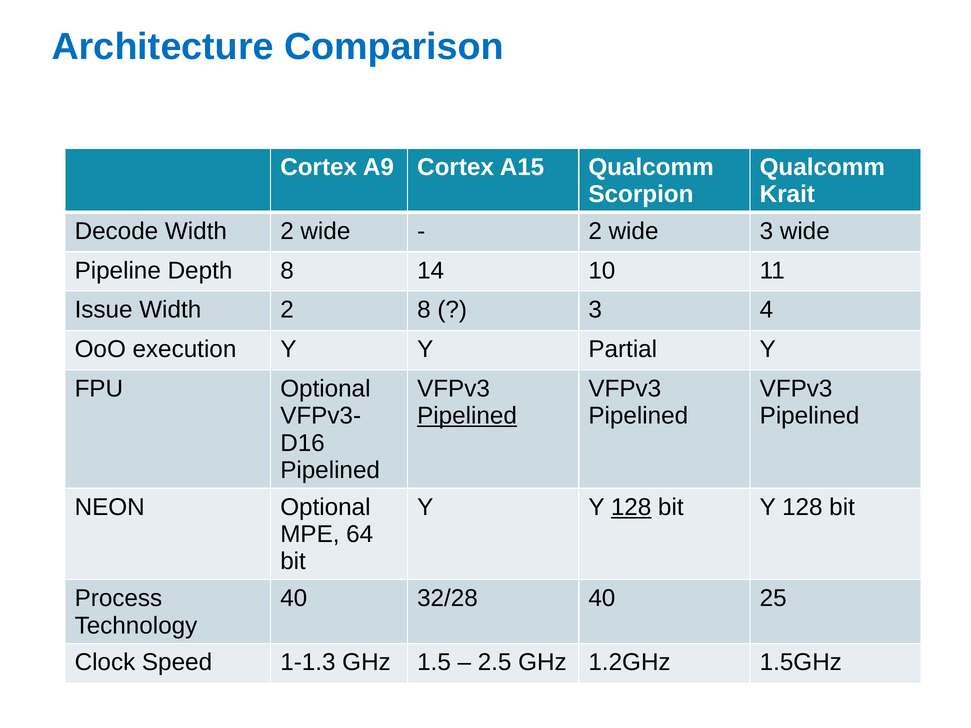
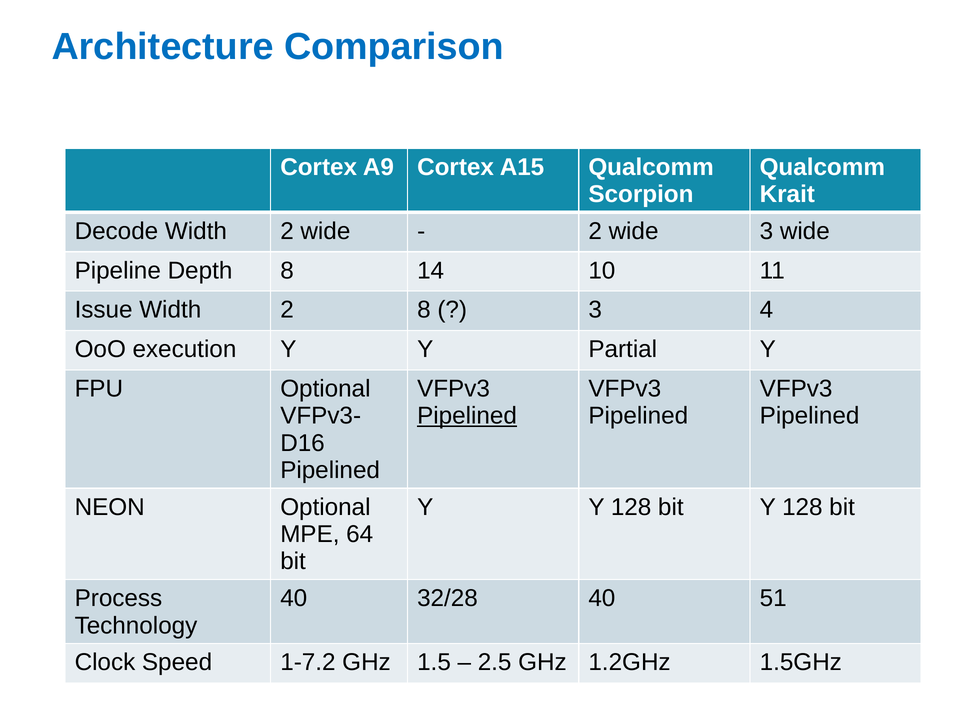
128 underline: present -> none (631, 507)
25: 25 -> 51 (773, 599)
1-1.3: 1-1.3 -> 1-7.2 (308, 663)
